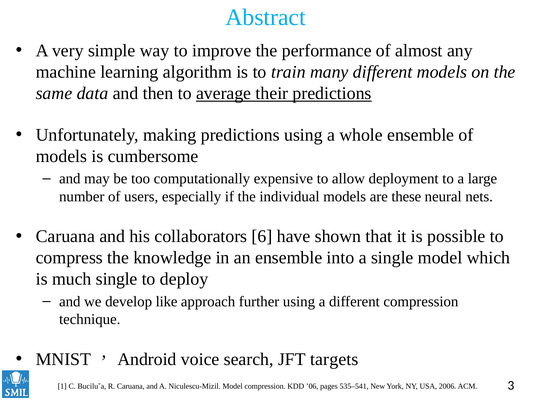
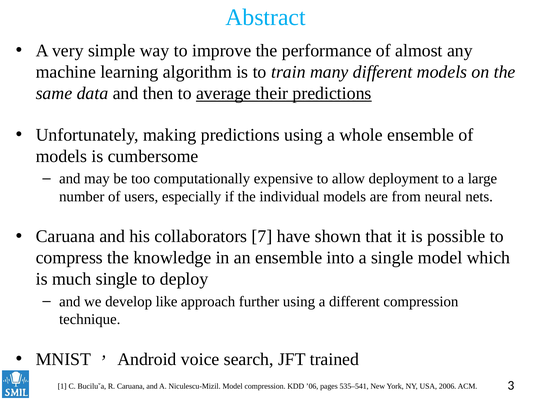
these: these -> from (406, 196)
6: 6 -> 7 (262, 236)
targets: targets -> trained (334, 359)
